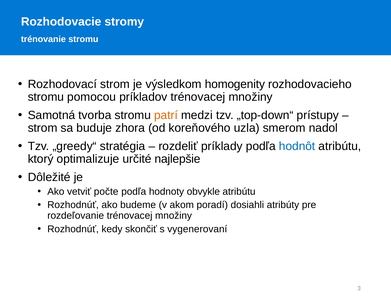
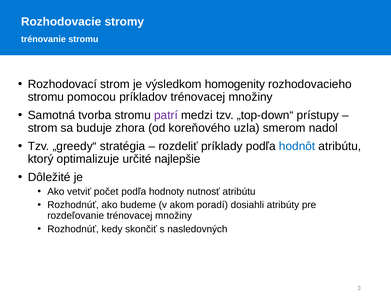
patrí colour: orange -> purple (166, 115)
počte: počte -> počet (106, 192)
obvykle: obvykle -> nutnosť (203, 192)
vygenerovaní: vygenerovaní -> nasledovných (197, 229)
